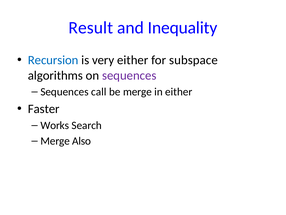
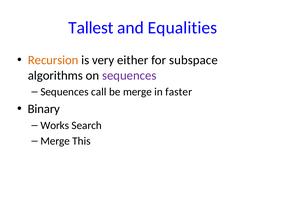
Result: Result -> Tallest (91, 28)
Inequality: Inequality -> Equalities (182, 28)
Recursion colour: blue -> orange (53, 60)
in either: either -> faster (179, 92)
Faster: Faster -> Binary (44, 109)
Also: Also -> This (81, 141)
